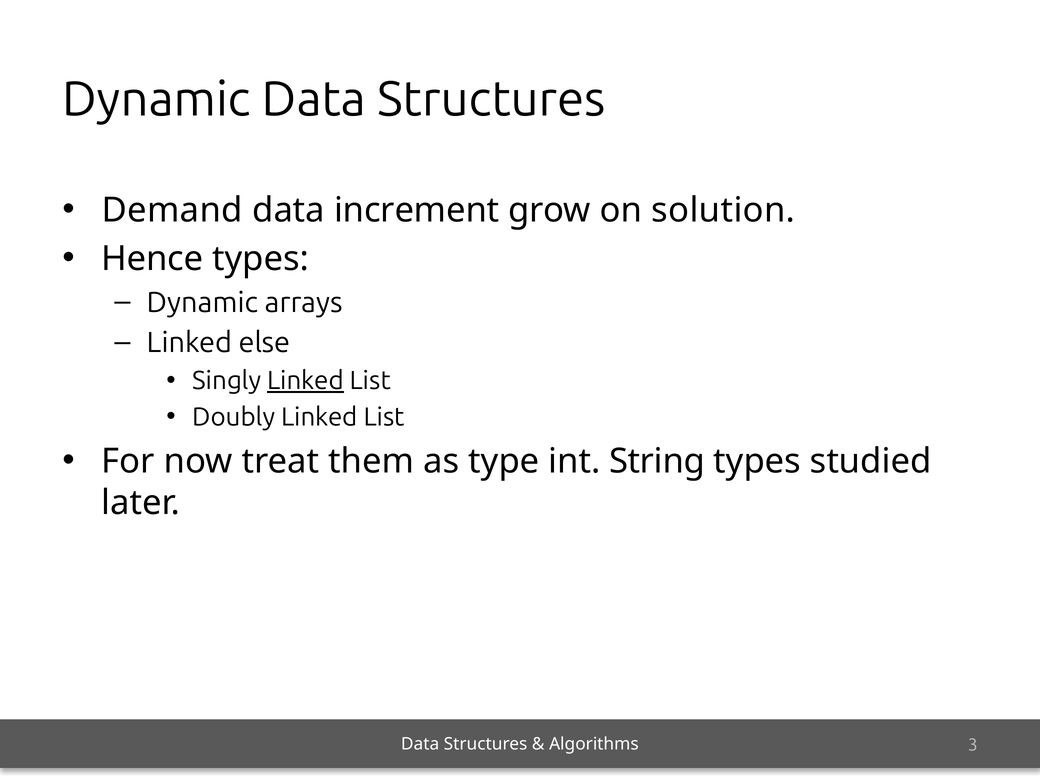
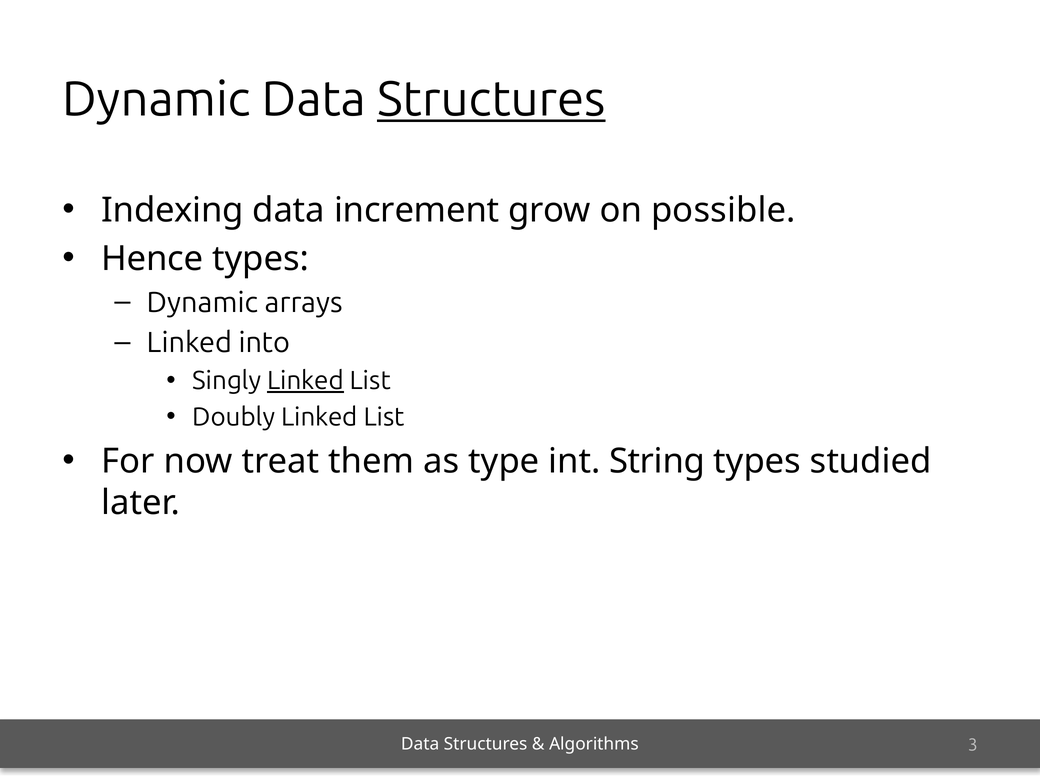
Structures underline: none -> present (491, 100)
Demand: Demand -> Indexing (172, 210)
solution: solution -> possible (723, 210)
else: else -> into (264, 343)
